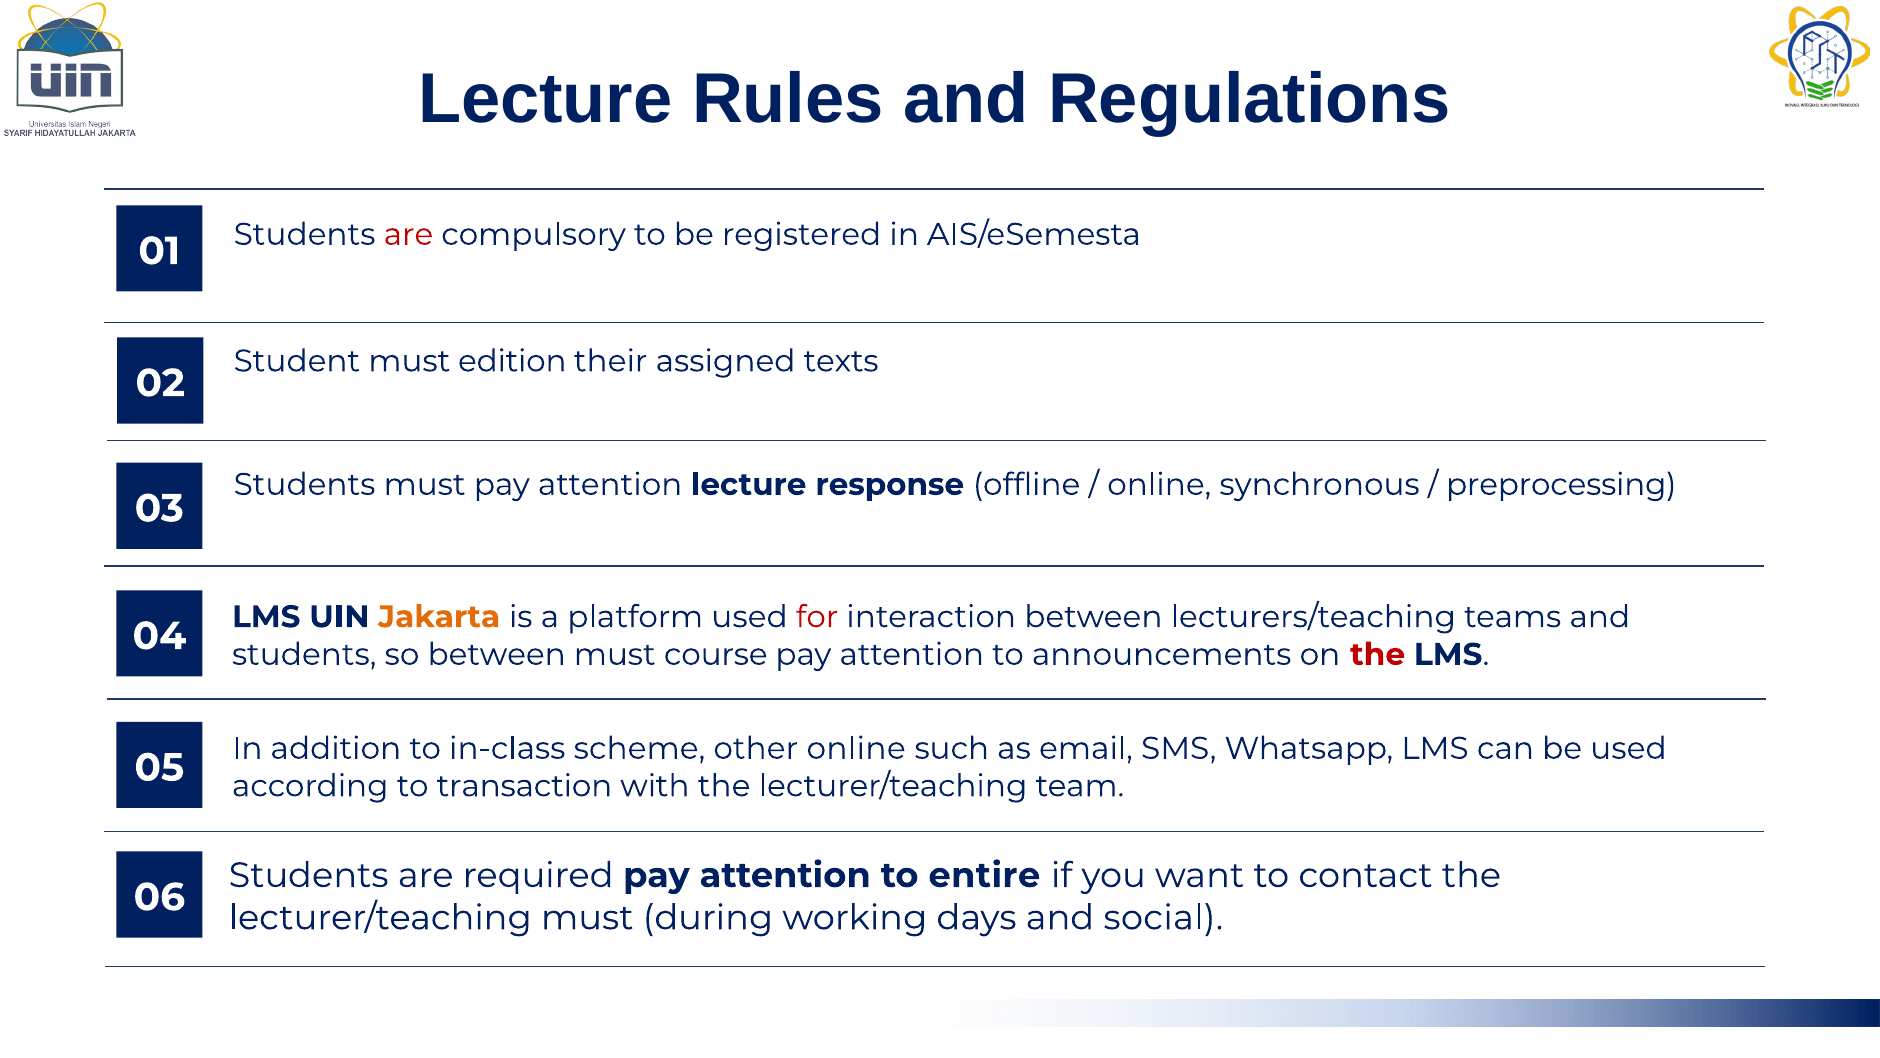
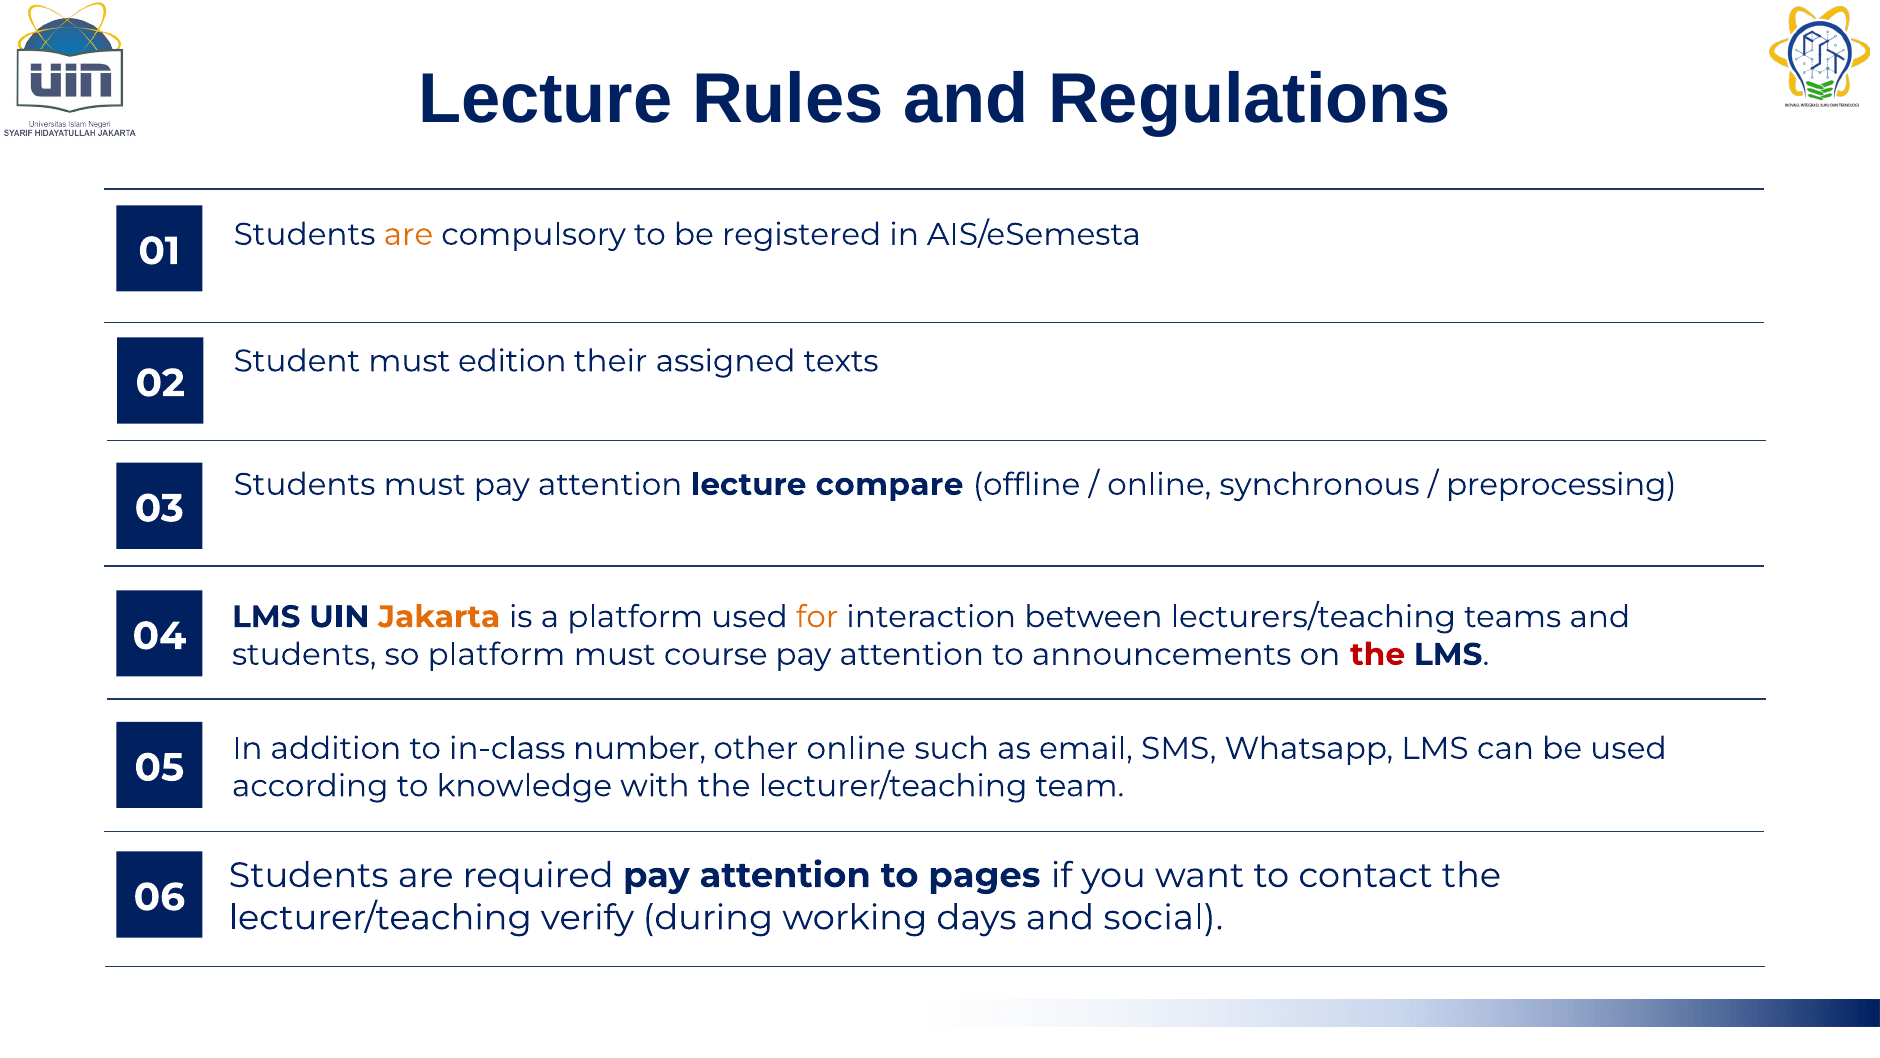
are colour: red -> orange (408, 234)
response: response -> compare (889, 484)
for colour: red -> orange (817, 617)
so between: between -> platform (496, 654)
scheme: scheme -> number (640, 748)
transaction: transaction -> knowledge (524, 786)
entire: entire -> pages (984, 875)
lecturer/teaching must: must -> verify (587, 917)
